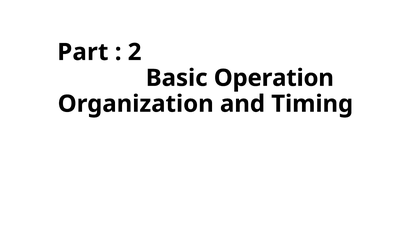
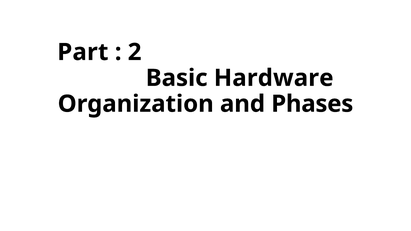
Operation: Operation -> Hardware (274, 78)
Timing: Timing -> Phases (312, 104)
